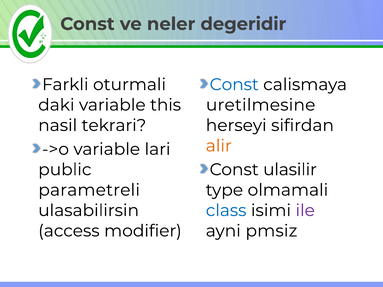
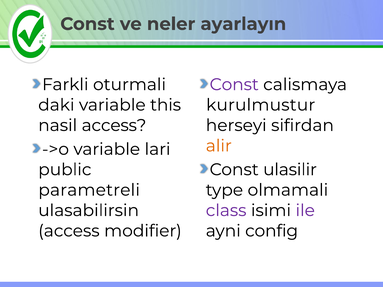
degeridir: degeridir -> ayarlayın (243, 24)
Const colour: blue -> purple (234, 85)
uretilmesine: uretilmesine -> kurulmustur (261, 105)
nasil tekrari: tekrari -> access (114, 125)
class colour: blue -> purple (226, 211)
pmsiz: pmsiz -> config (272, 231)
